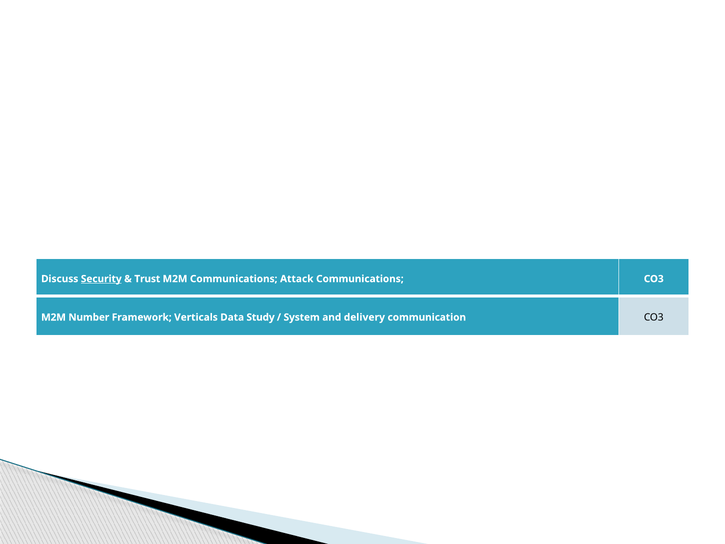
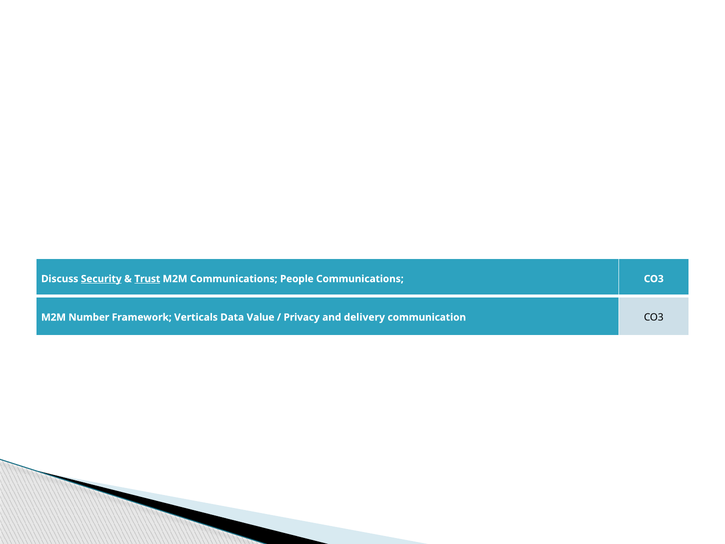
Trust underline: none -> present (147, 279)
Attack: Attack -> People (297, 279)
Study: Study -> Value (261, 317)
System: System -> Privacy (302, 317)
